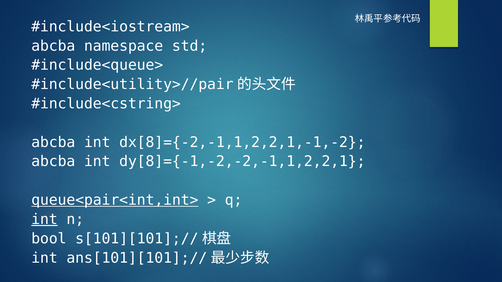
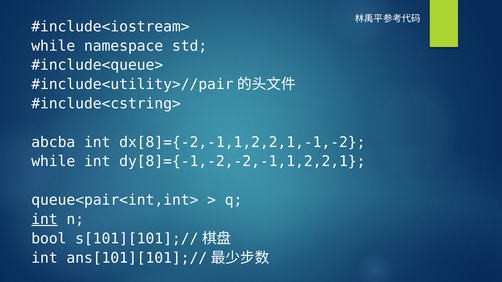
abcba: abcba -> while (53, 46)
abcba: abcba -> while (53, 162)
queue<pair<int,int> underline: present -> none (115, 200)
